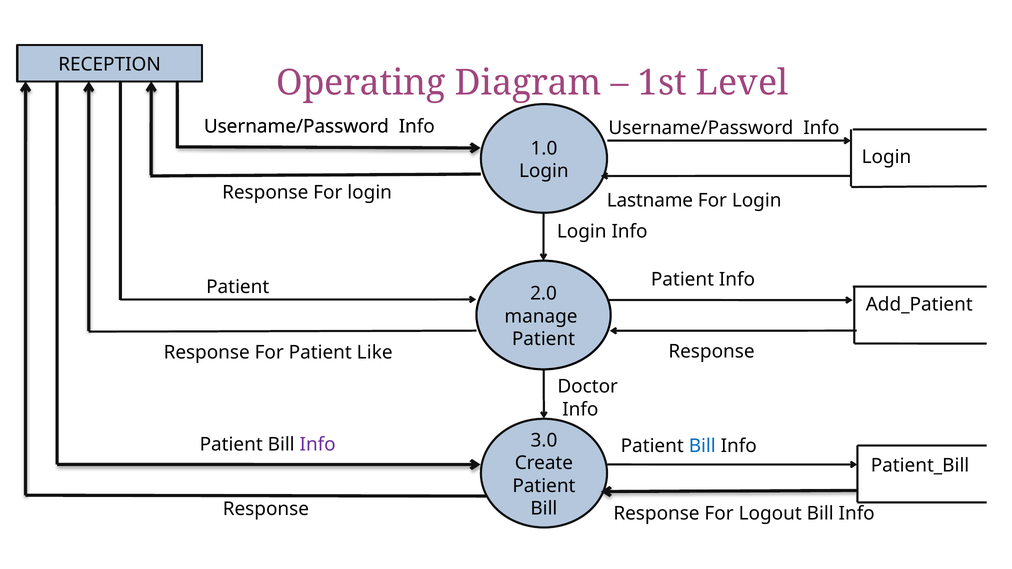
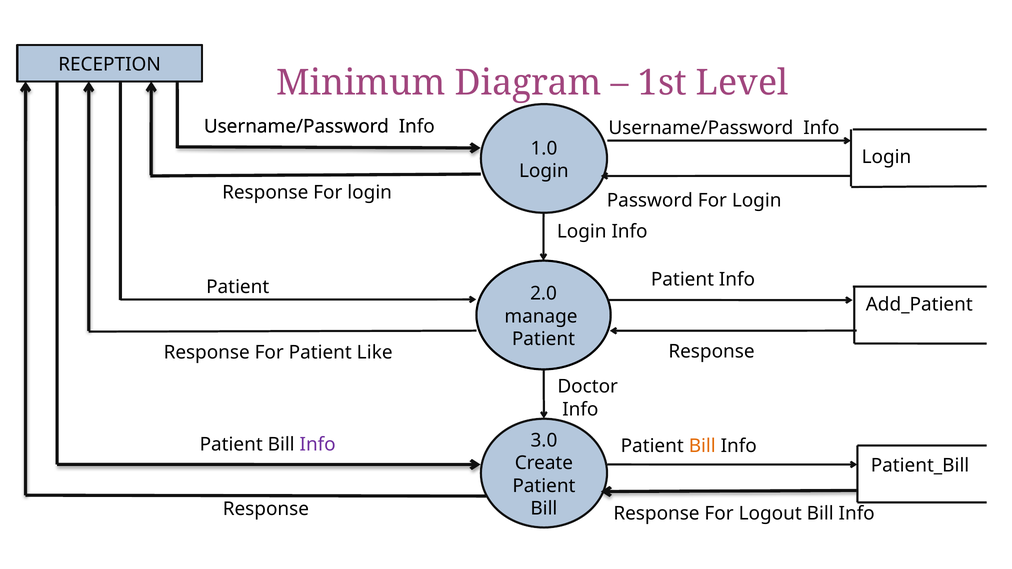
Operating: Operating -> Minimum (361, 83)
Lastname: Lastname -> Password (650, 201)
Bill colour: blue -> orange (702, 446)
